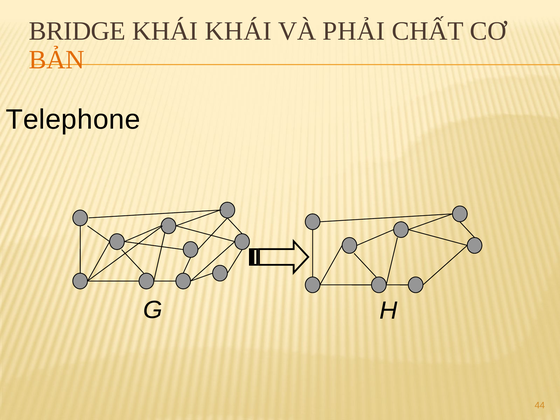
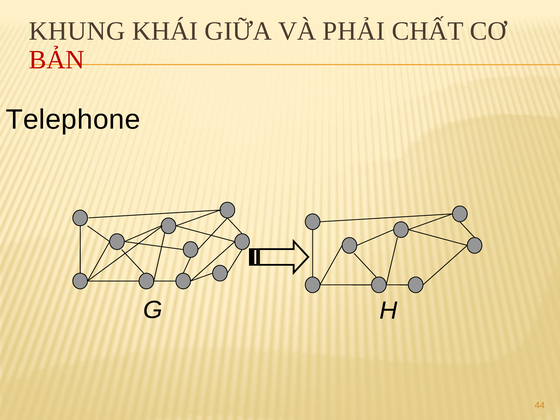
BRIDGE: BRIDGE -> KHUNG (77, 31)
KHÁI KHÁI: KHÁI -> GIỮA (238, 31)
BẢN colour: orange -> red (57, 60)
